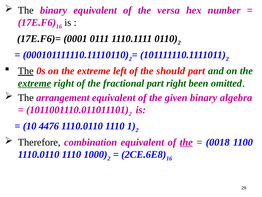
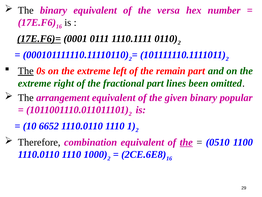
17E.F6)= underline: none -> present (39, 39)
should: should -> remain (171, 71)
extreme underline: present -> none (35, 83)
part right: right -> lines (176, 83)
algebra: algebra -> popular (236, 97)
4476: 4476 -> 6652 (49, 126)
0018: 0018 -> 0510 (218, 142)
